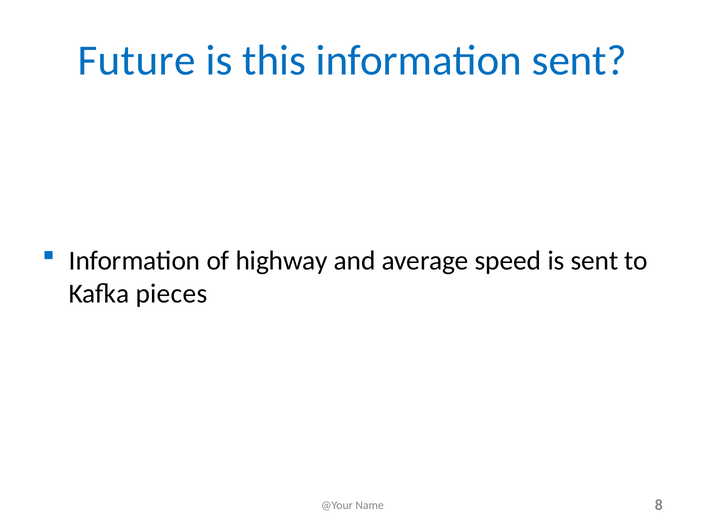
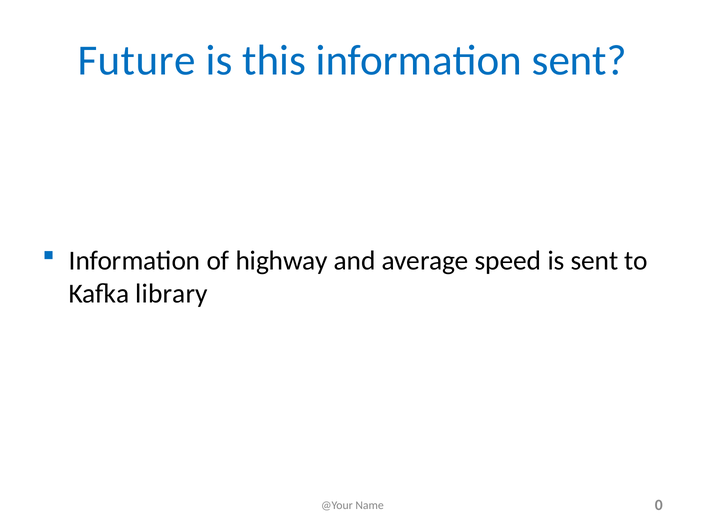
pieces: pieces -> library (172, 293)
8: 8 -> 0 (659, 505)
